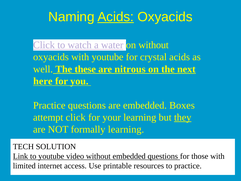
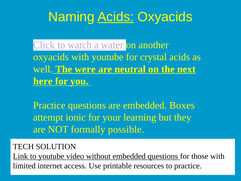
on without: without -> another (154, 45)
these: these -> were (85, 69)
nitrous: nitrous -> neutral (130, 69)
attempt click: click -> ionic (76, 117)
they underline: present -> none (183, 117)
formally learning: learning -> possible (126, 129)
